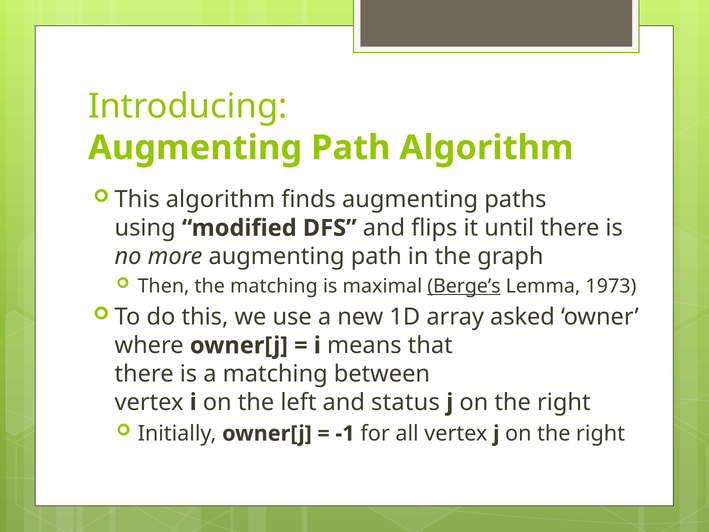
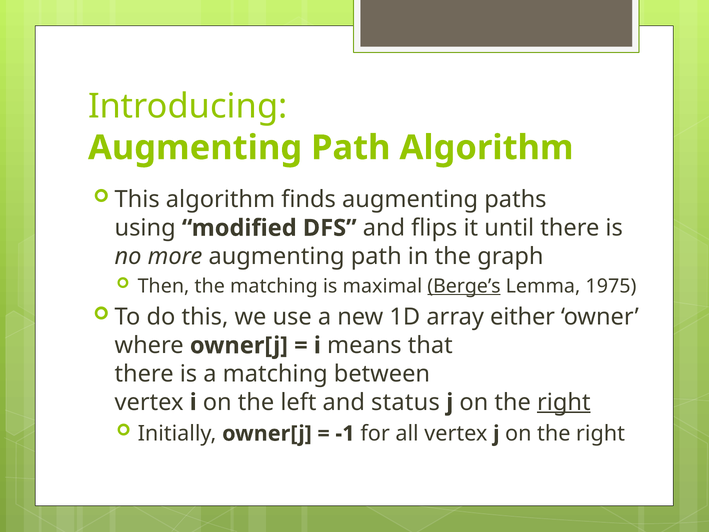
1973: 1973 -> 1975 (611, 286)
asked: asked -> either (523, 317)
right underline: none -> present (564, 402)
